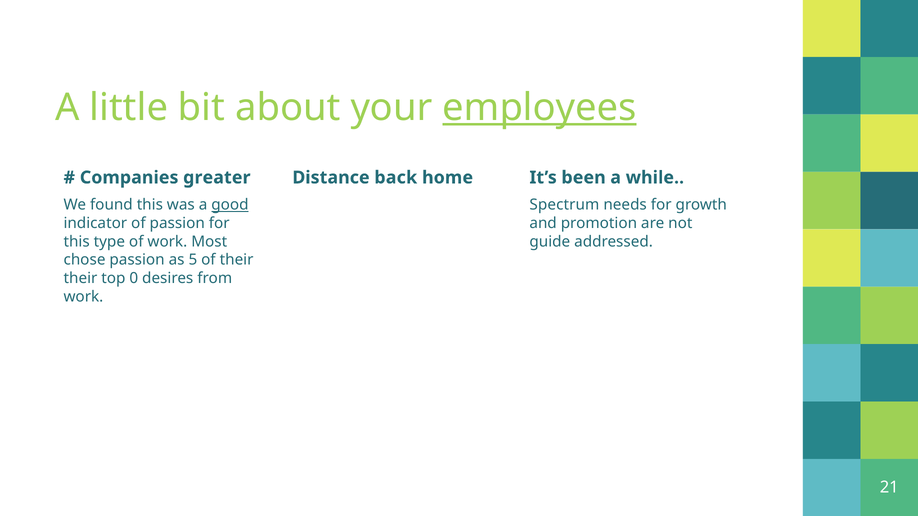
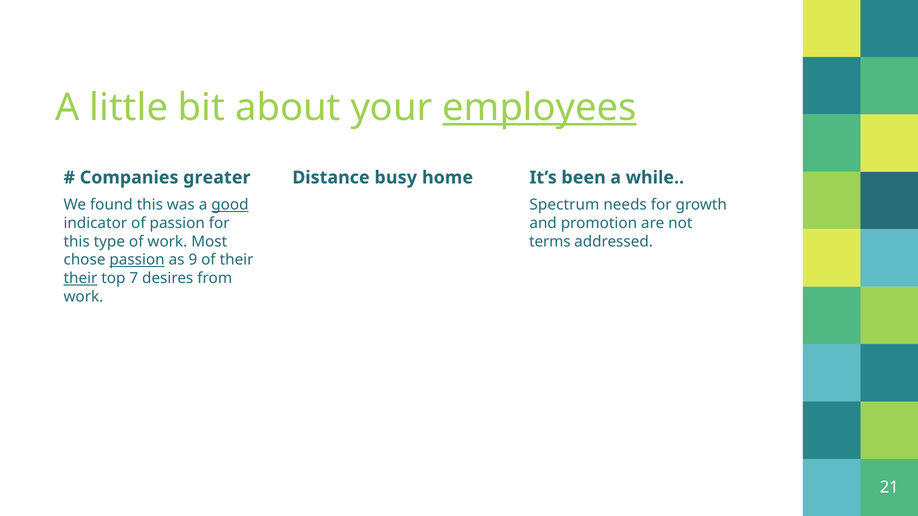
back: back -> busy (396, 178)
guide: guide -> terms (550, 242)
passion underline: none -> present (137, 260)
5: 5 -> 9 (193, 260)
their underline: none -> present (80, 278)
0: 0 -> 7 (134, 278)
